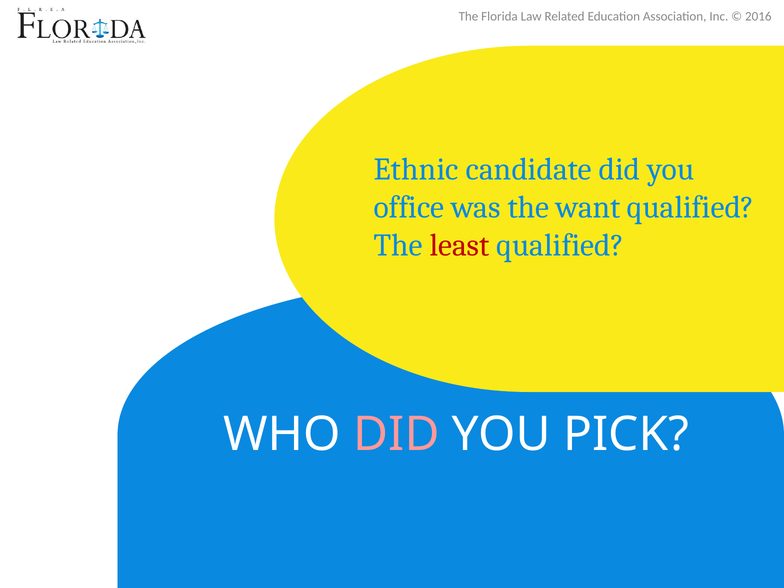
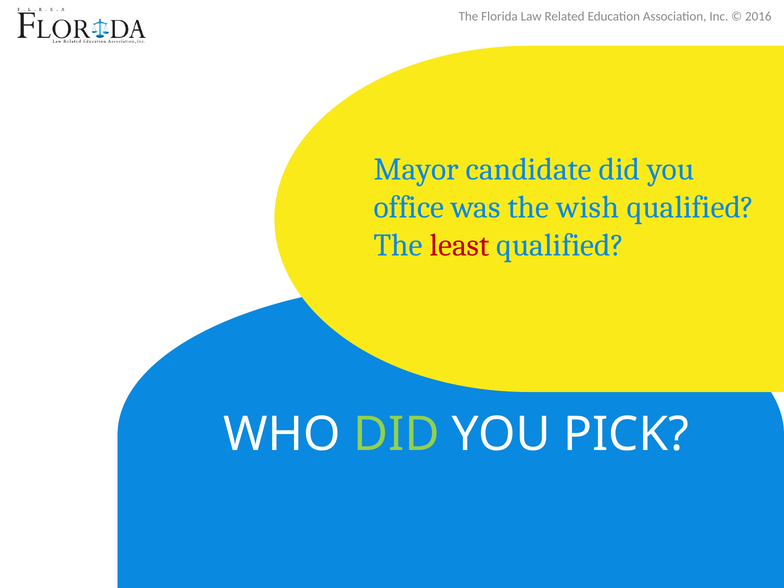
Ethnic: Ethnic -> Mayor (416, 169)
want: want -> wish (588, 207)
DID colour: pink -> light green (396, 435)
